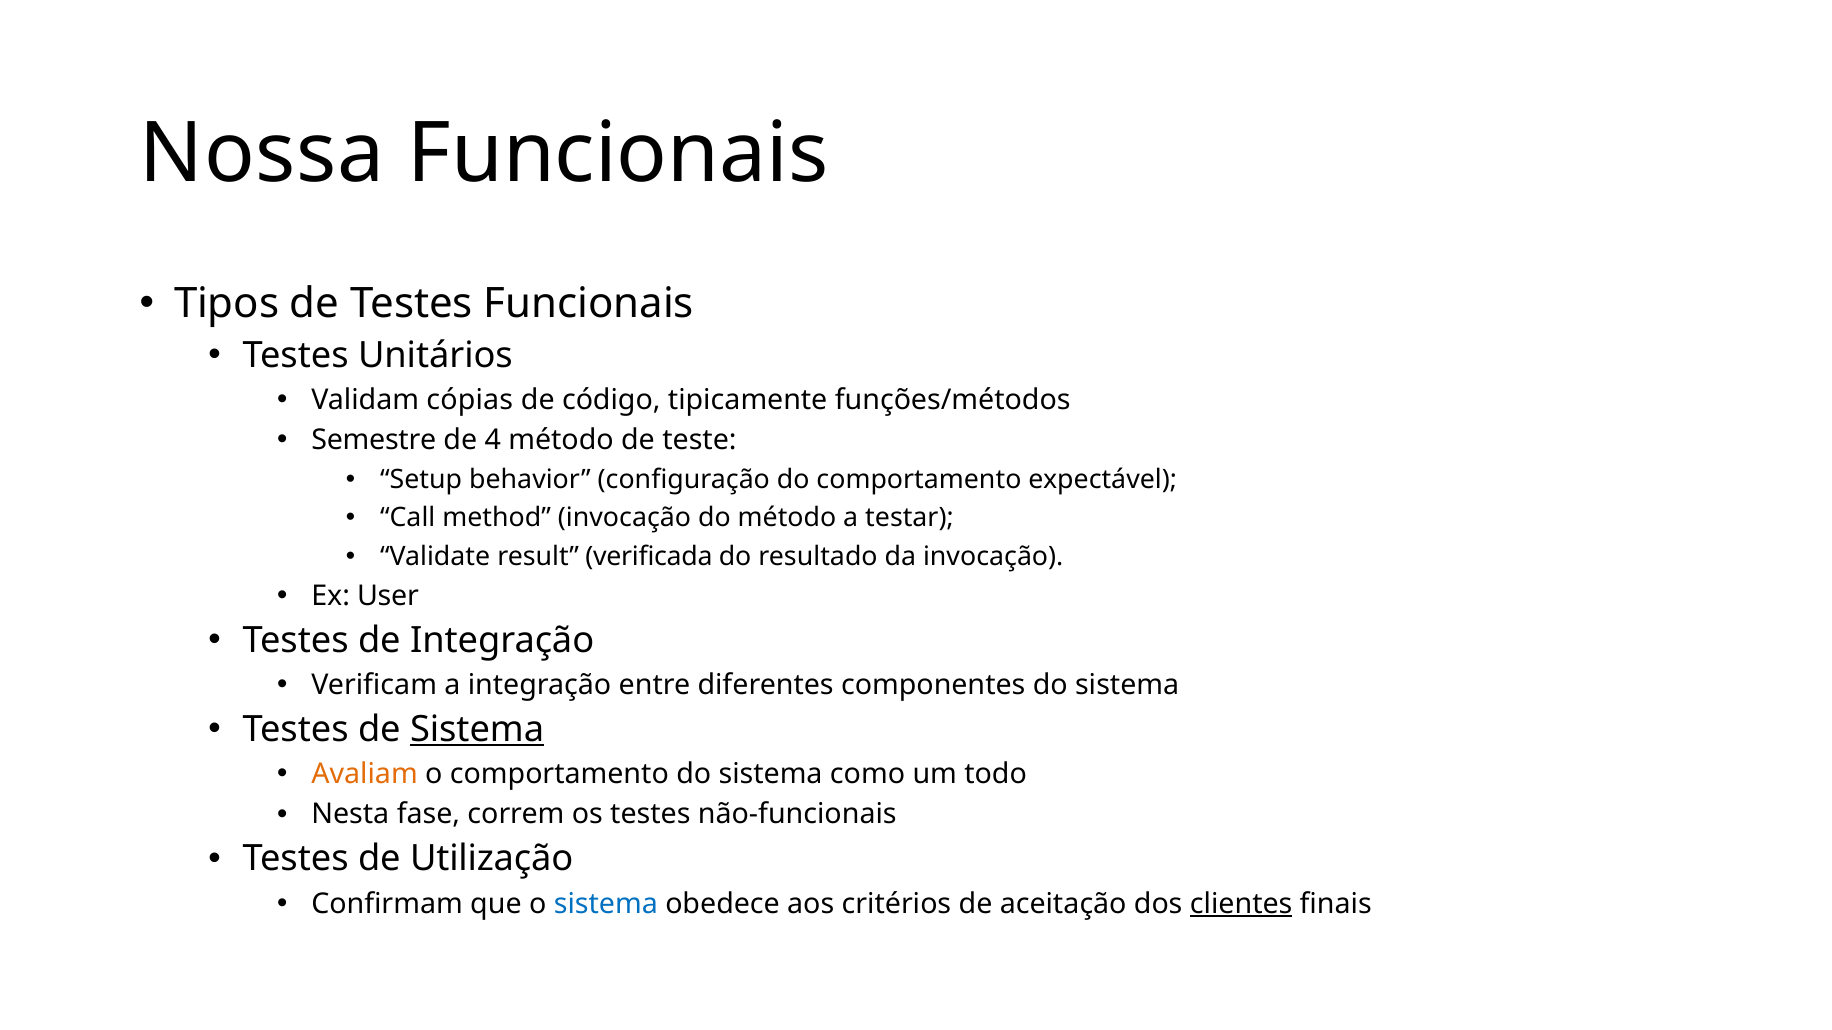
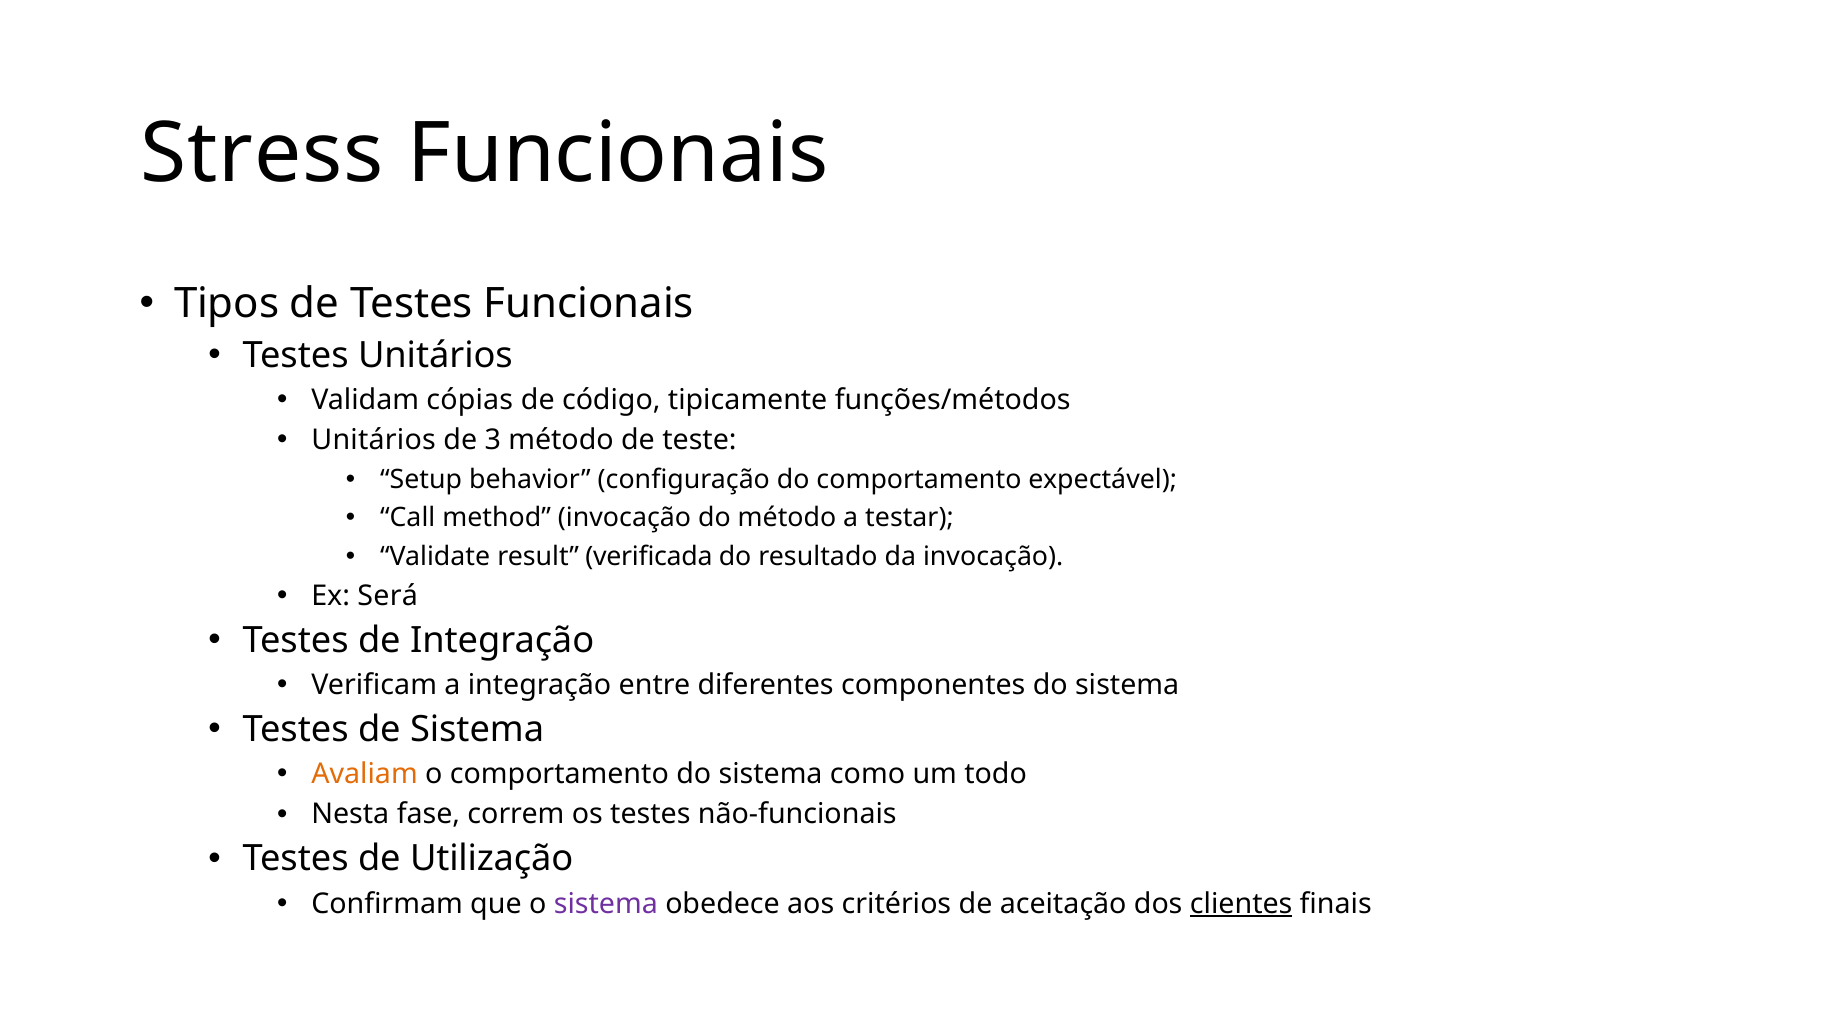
Nossa: Nossa -> Stress (262, 154)
Semestre: Semestre -> Unitários (374, 440)
4: 4 -> 3 (493, 440)
User: User -> Será (388, 596)
Sistema underline: present -> none (477, 730)
sistema colour: blue -> purple (606, 904)
